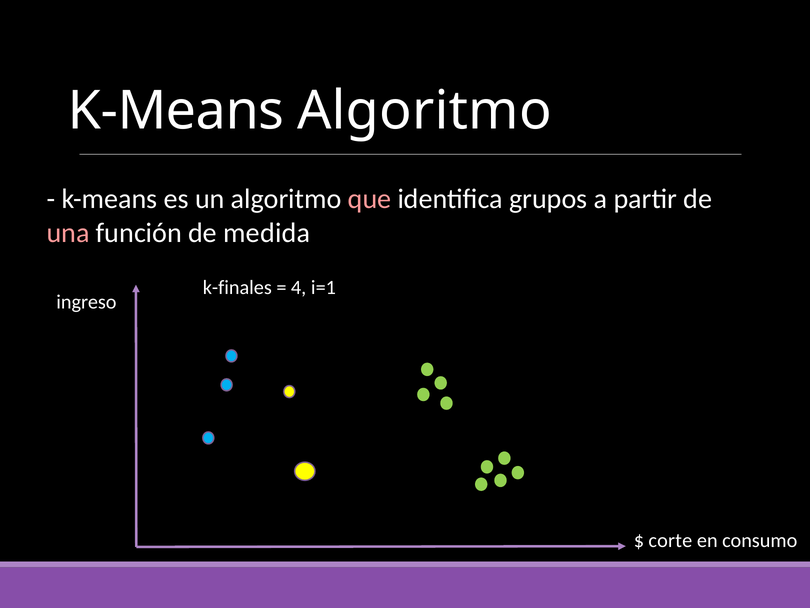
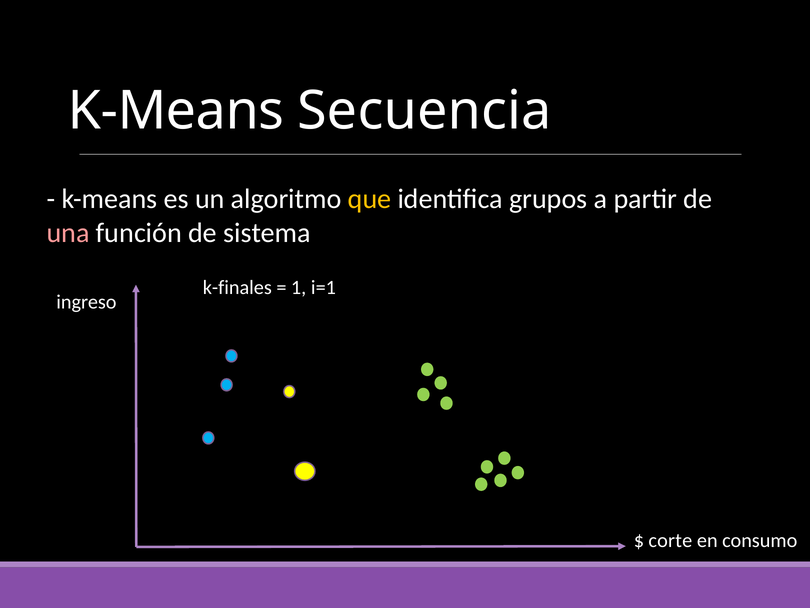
K-Means Algoritmo: Algoritmo -> Secuencia (424, 111)
que colour: pink -> yellow (370, 199)
medida: medida -> sistema (267, 233)
4: 4 -> 1 (299, 287)
